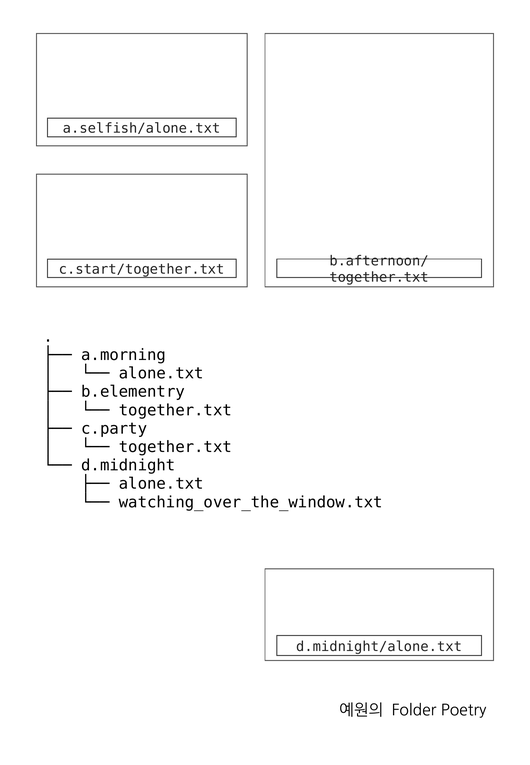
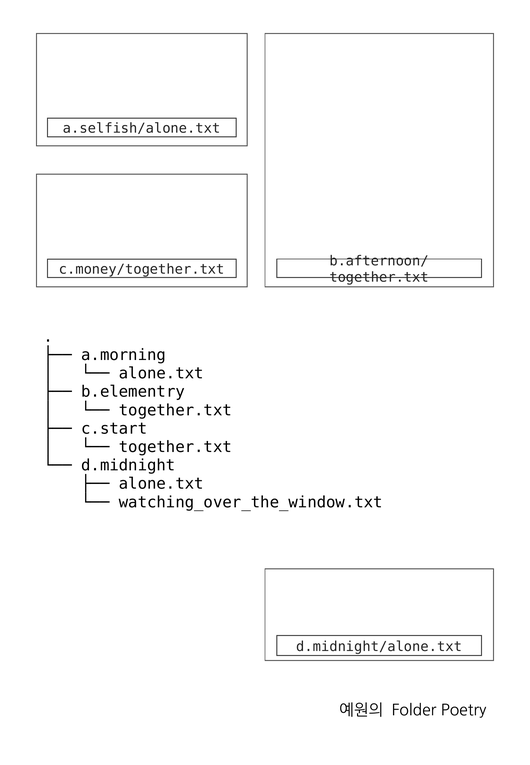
c.start/together.txt: c.start/together.txt -> c.money/together.txt (142, 269)
c.party: c.party -> c.start (114, 429)
